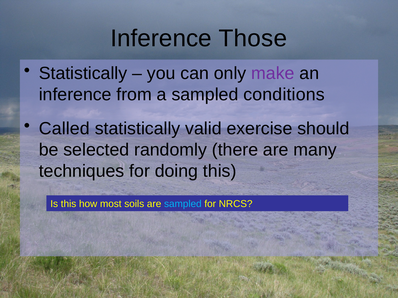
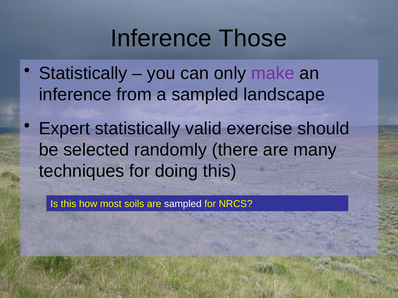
conditions: conditions -> landscape (284, 95)
Called: Called -> Expert (64, 129)
sampled colour: light blue -> white (183, 204)
